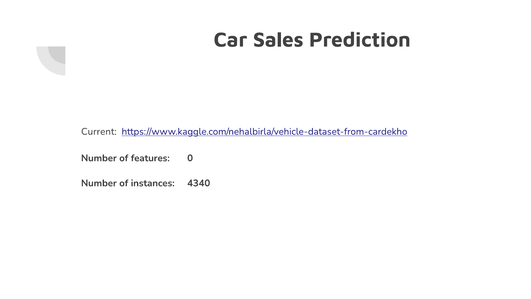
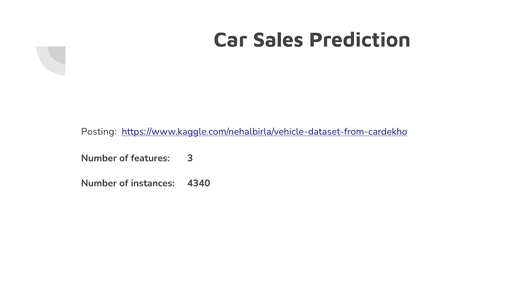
Current: Current -> Posting (99, 131)
0: 0 -> 3 (190, 158)
